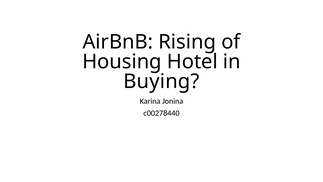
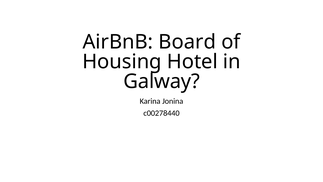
Rising: Rising -> Board (187, 42)
Buying: Buying -> Galway (162, 81)
